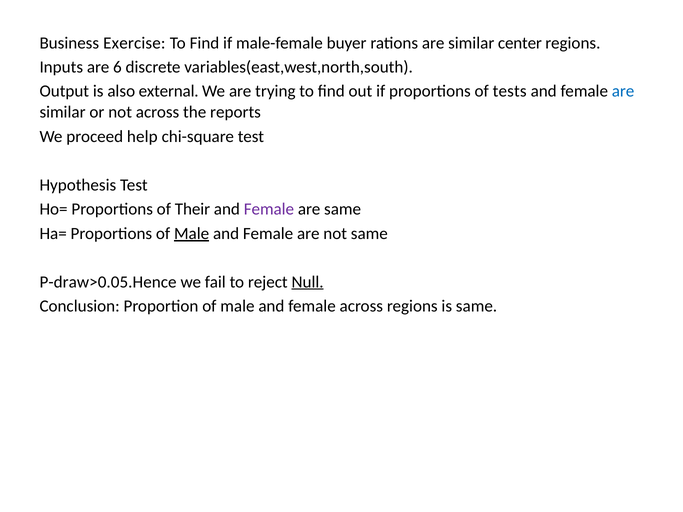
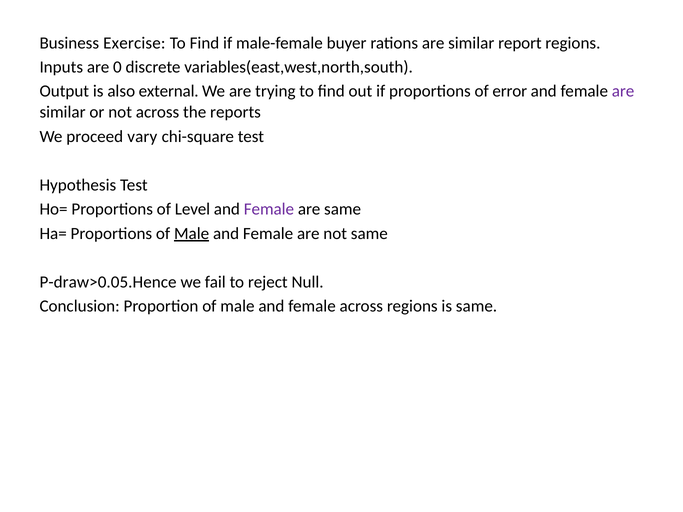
center: center -> report (520, 43)
6: 6 -> 0 (117, 67)
tests: tests -> error (510, 91)
are colour: blue -> purple (623, 91)
help: help -> vary (142, 137)
Their: Their -> Level (192, 209)
Null underline: present -> none (308, 282)
